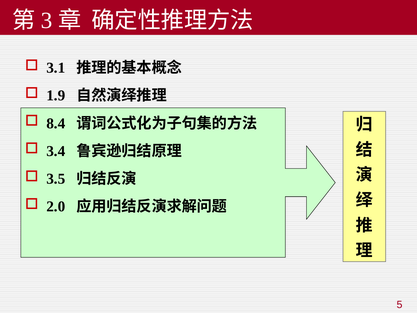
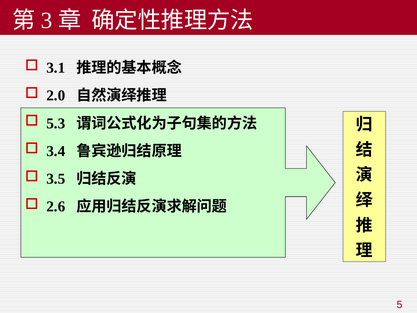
1.9: 1.9 -> 2.0 (56, 96)
8.4: 8.4 -> 5.3 (56, 123)
2.0: 2.0 -> 2.6 (56, 206)
